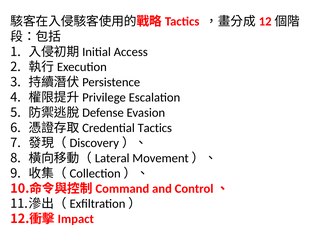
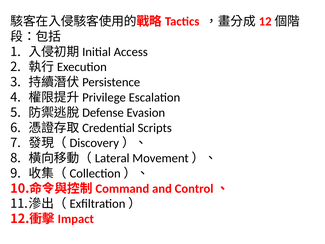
Tactics: Tactics -> Scripts (155, 128)
